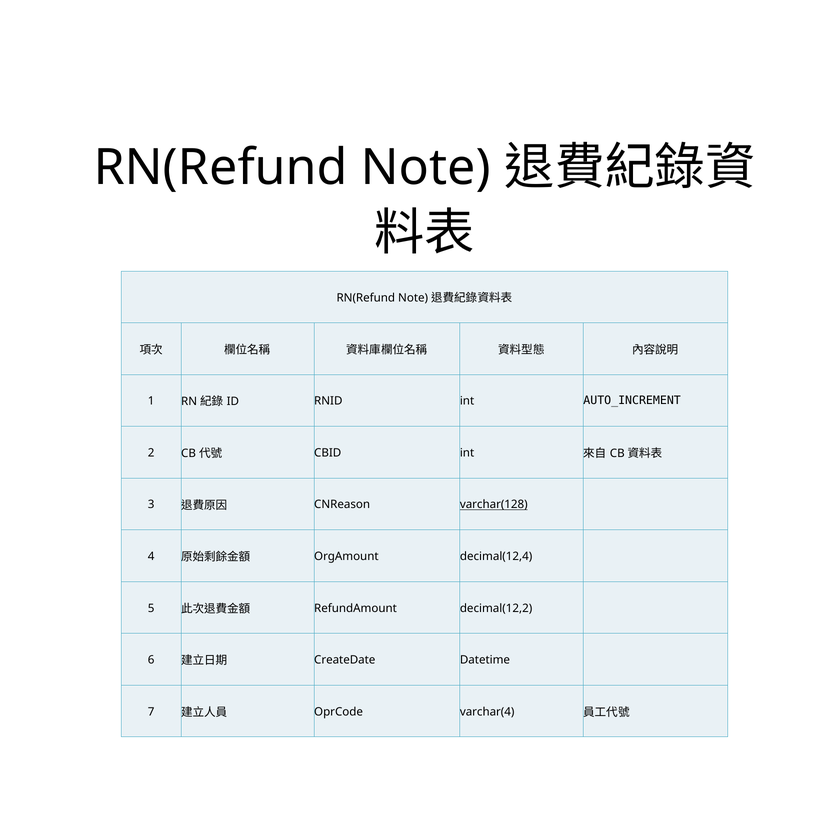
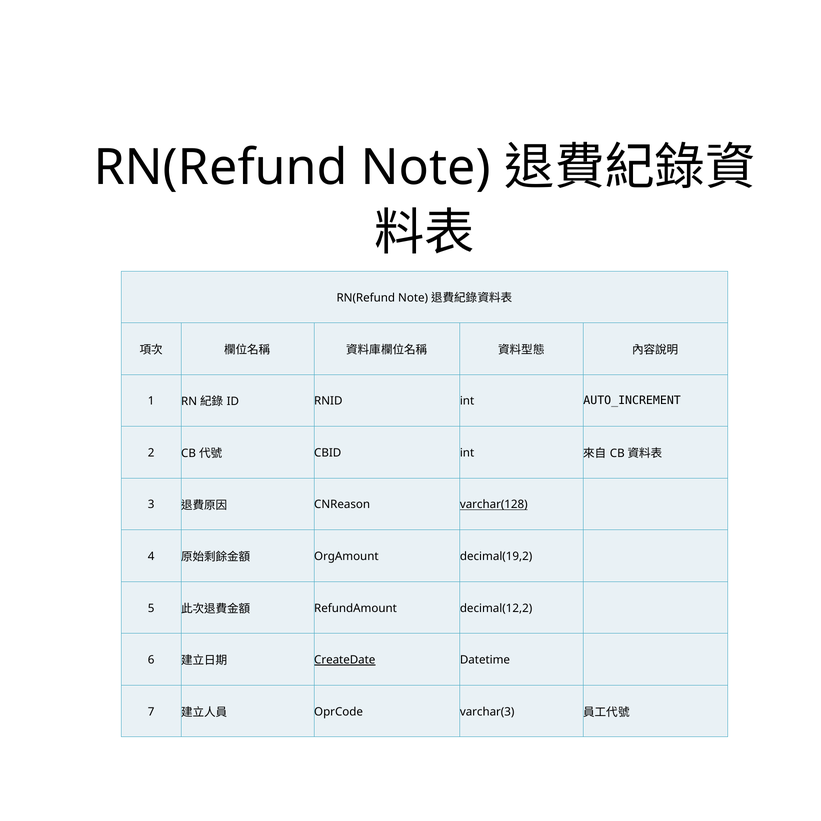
decimal(12,4: decimal(12,4 -> decimal(19,2 (496, 556)
CreateDate underline: none -> present (345, 660)
varchar(4: varchar(4 -> varchar(3 (487, 712)
